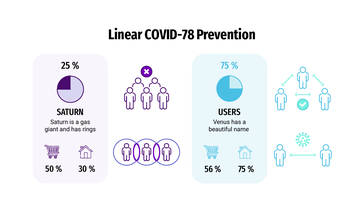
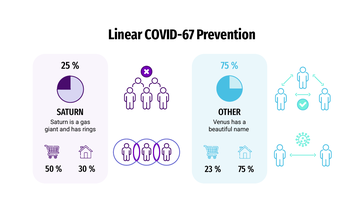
COVID-78: COVID-78 -> COVID-67 (170, 35)
USERS: USERS -> OTHER (230, 112)
56: 56 -> 23 (209, 169)
